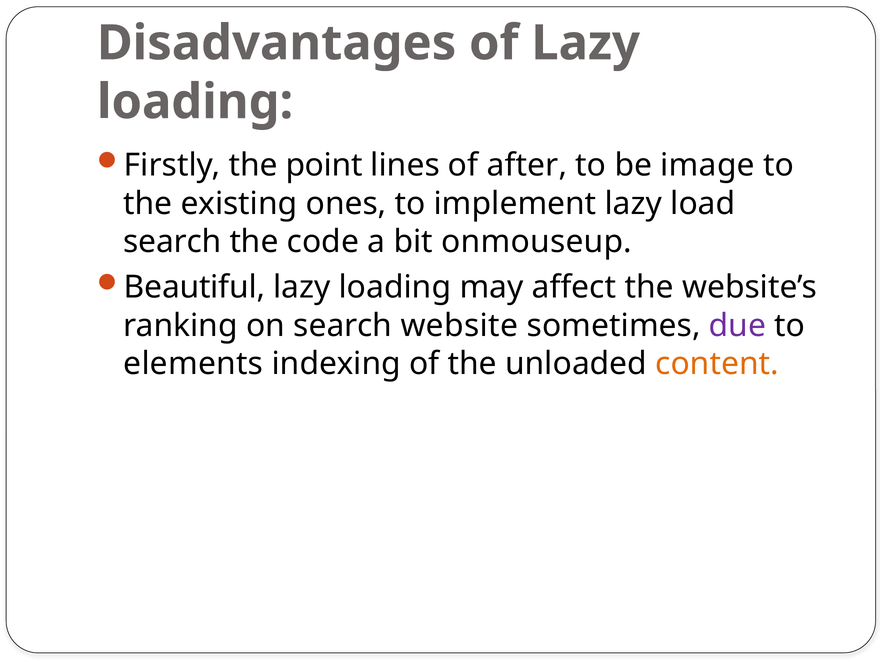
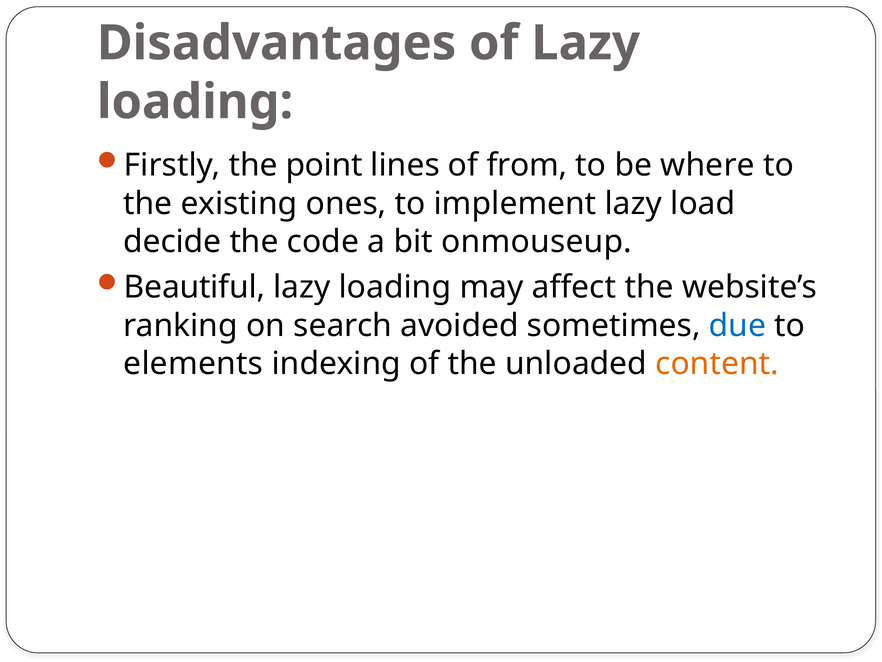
after: after -> from (527, 165)
image: image -> where (708, 165)
search: search -> decide (172, 242)
website: website -> avoided (459, 325)
due colour: purple -> blue (737, 325)
